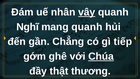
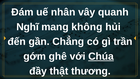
vây underline: present -> none (87, 12)
mang quanh: quanh -> không (87, 27)
tiếp: tiếp -> trần (123, 41)
